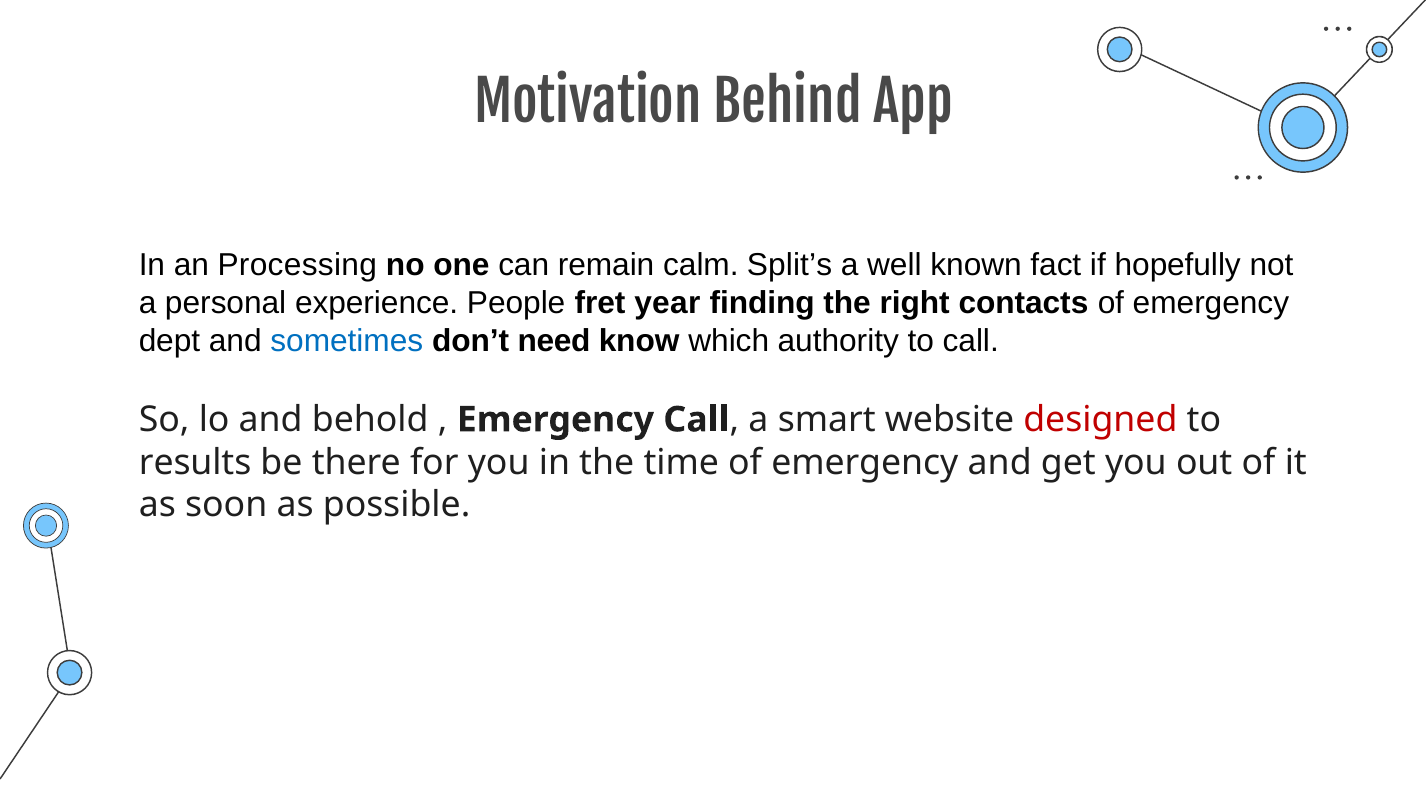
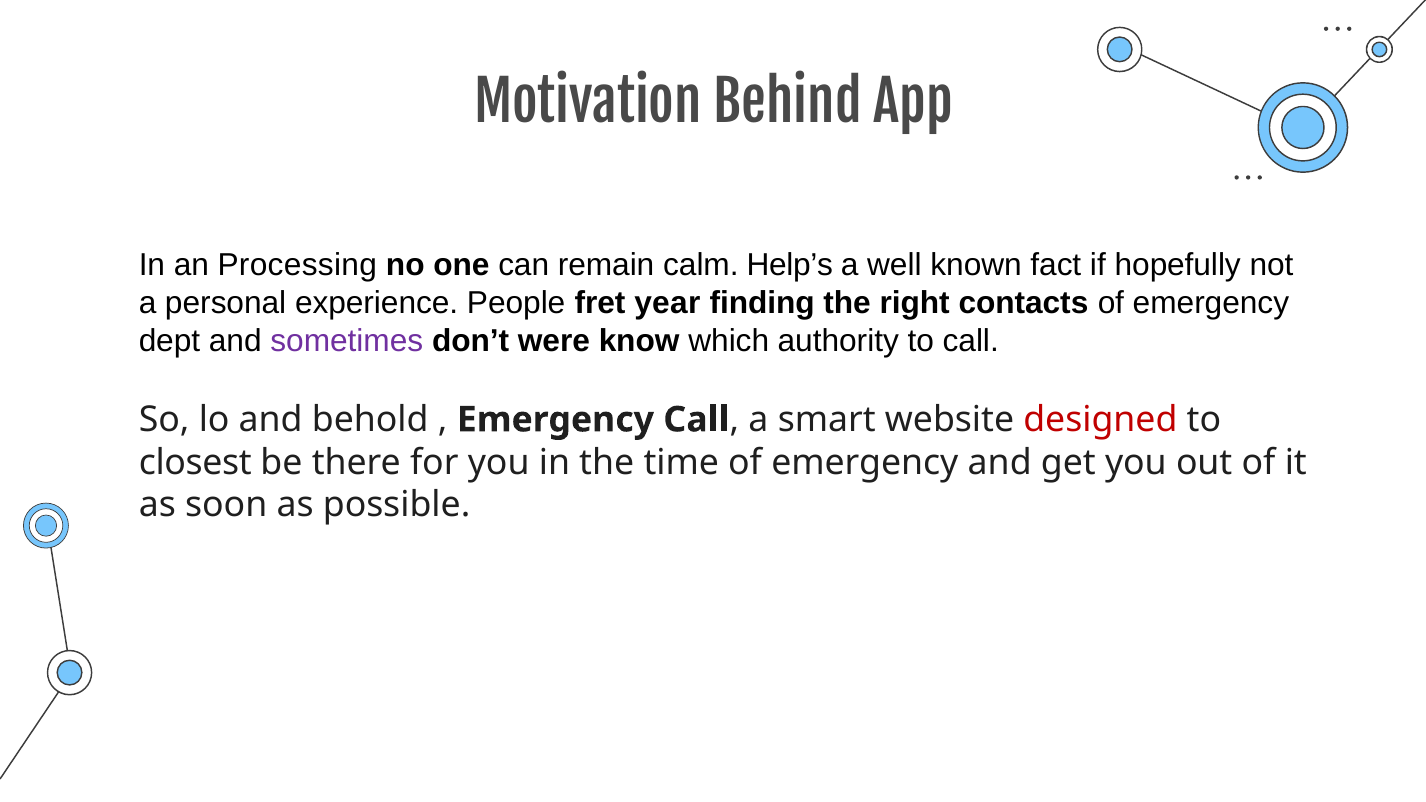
Split’s: Split’s -> Help’s (790, 265)
sometimes colour: blue -> purple (347, 341)
need: need -> were (554, 341)
results: results -> closest (195, 463)
